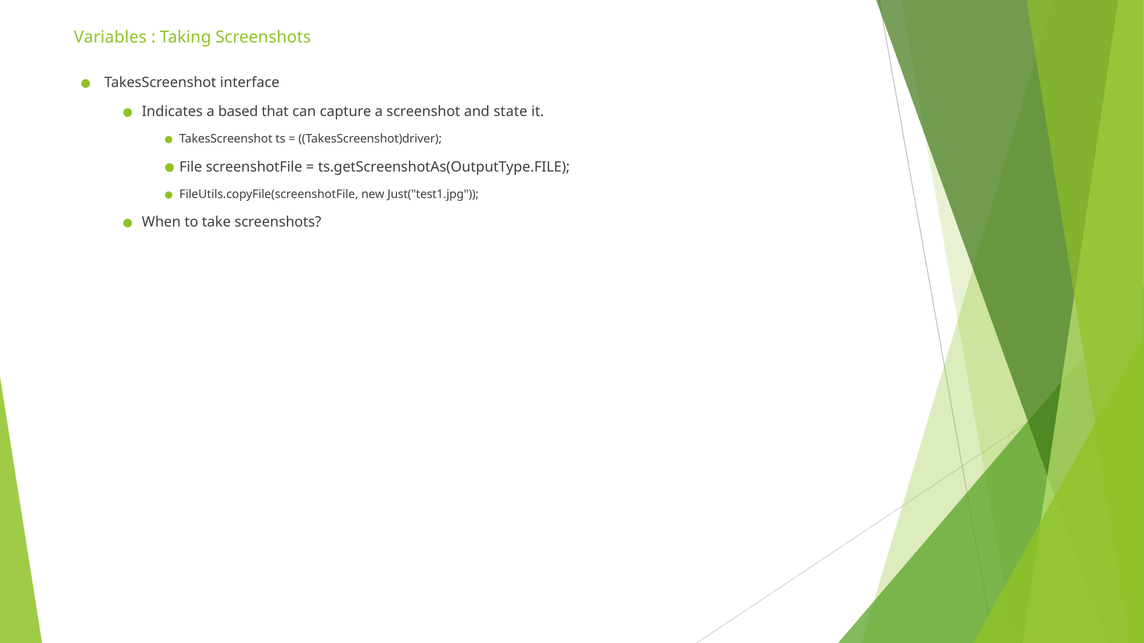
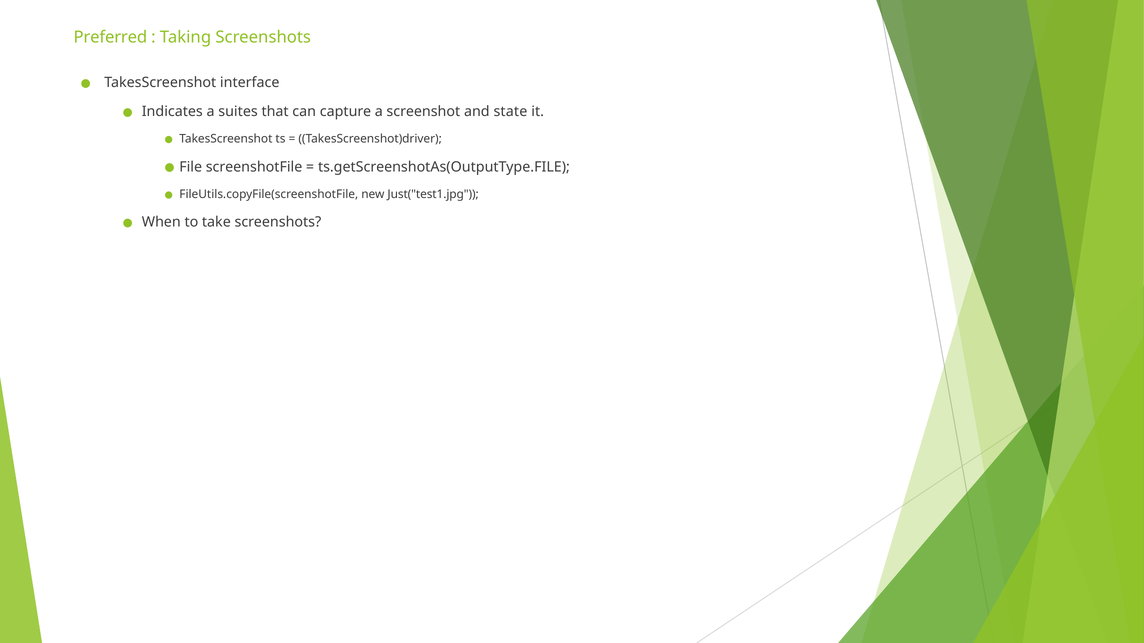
Variables: Variables -> Preferred (110, 37)
based: based -> suites (238, 112)
